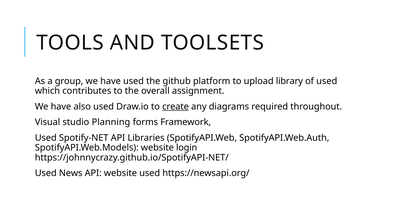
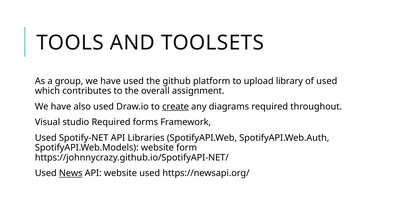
studio Planning: Planning -> Required (111, 122)
login: login -> form (187, 148)
News underline: none -> present (71, 173)
